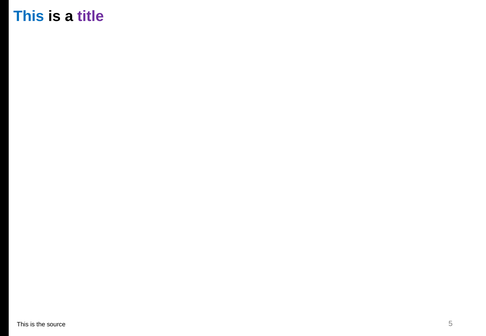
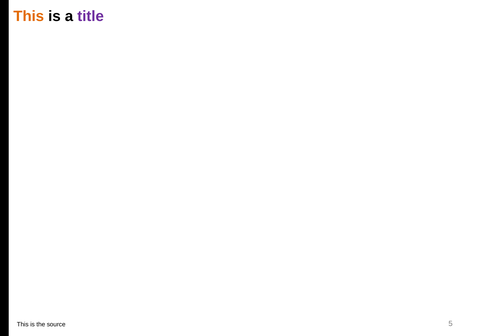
This colour: blue -> orange (29, 16)
